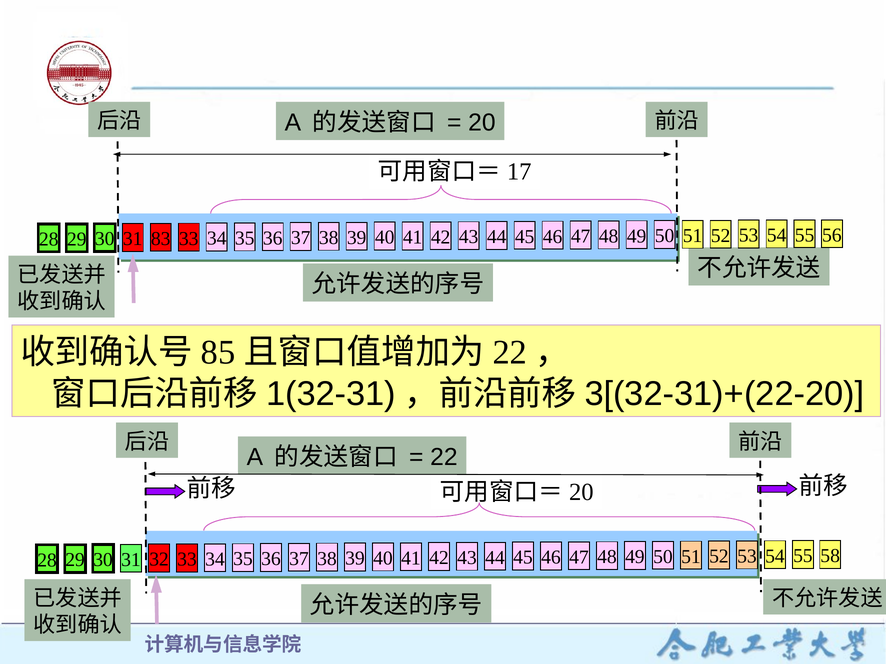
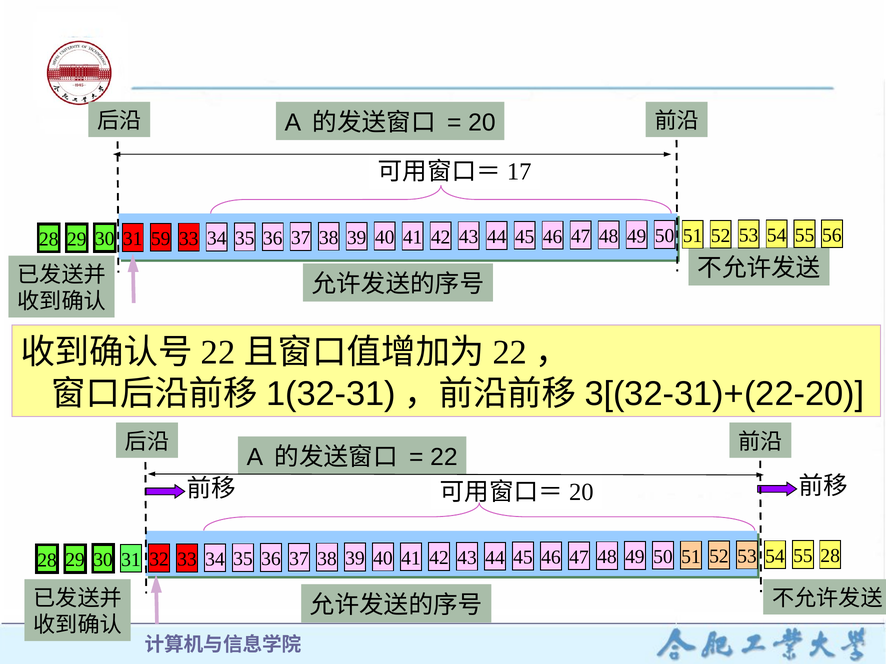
83: 83 -> 59 (161, 239)
85: 85 -> 22 (218, 353)
55 58: 58 -> 28 (830, 556)
